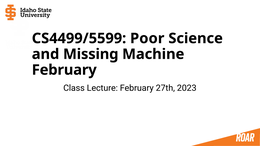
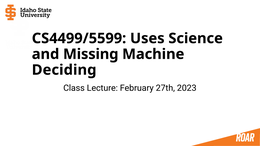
Poor: Poor -> Uses (147, 38)
February: February -> Deciding (64, 70)
